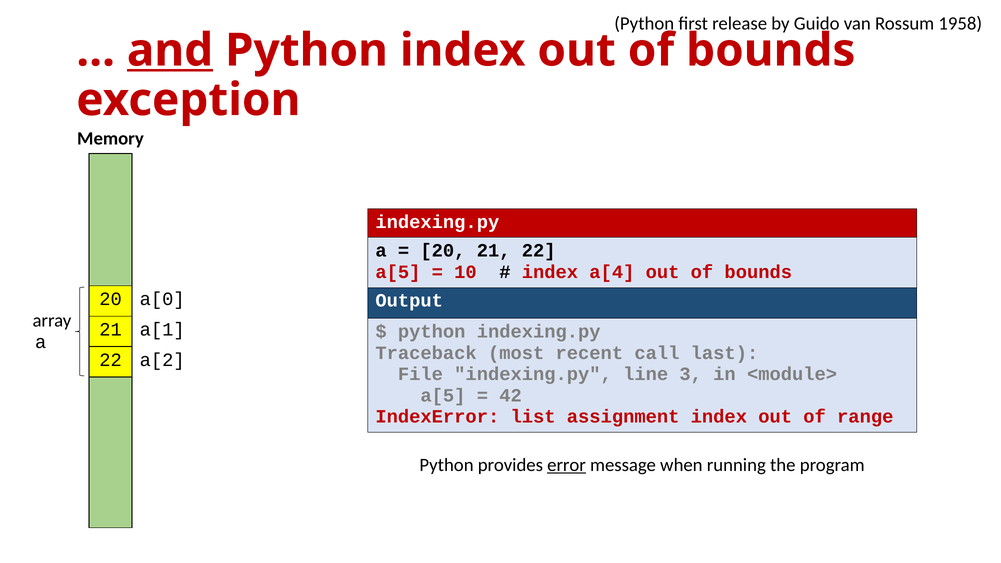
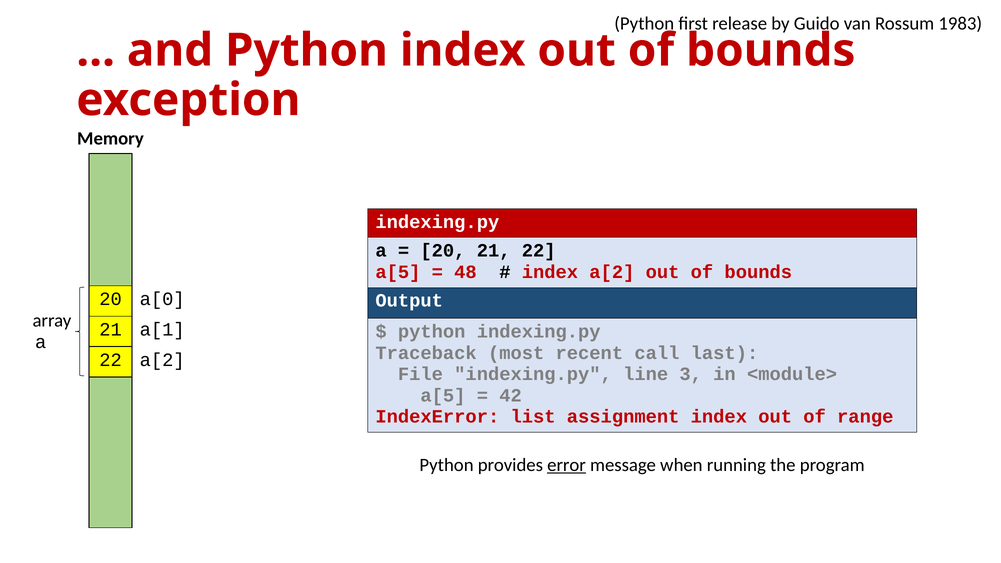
1958: 1958 -> 1983 (960, 23)
and underline: present -> none (170, 50)
10: 10 -> 48 (465, 272)
index a[4: a[4 -> a[2 (612, 272)
